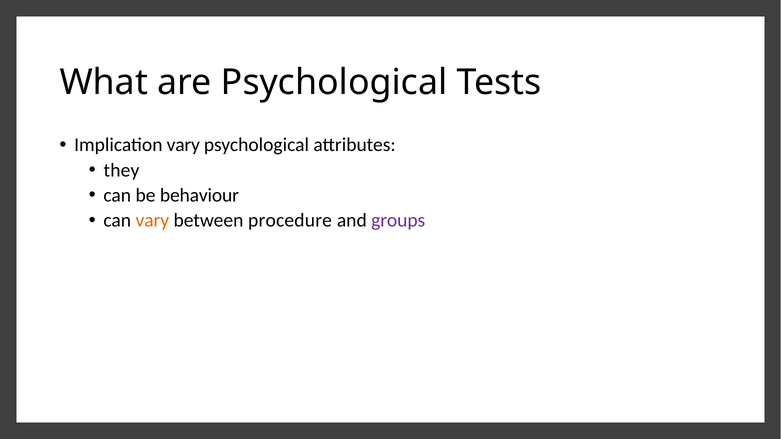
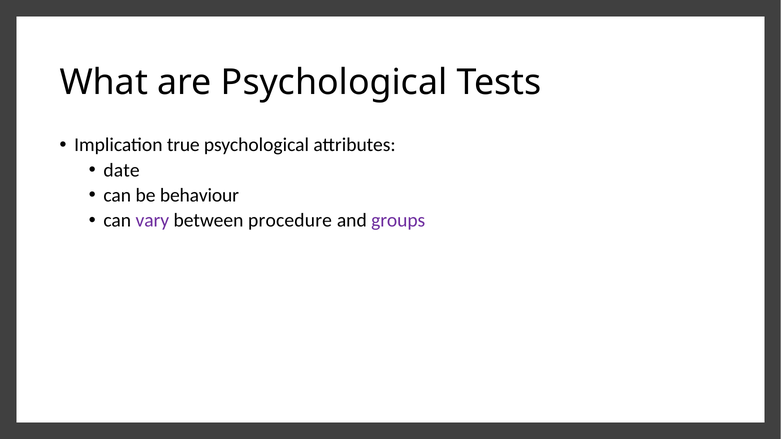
Implication vary: vary -> true (183, 145)
they: they -> date (122, 170)
vary colour: orange -> purple (152, 221)
